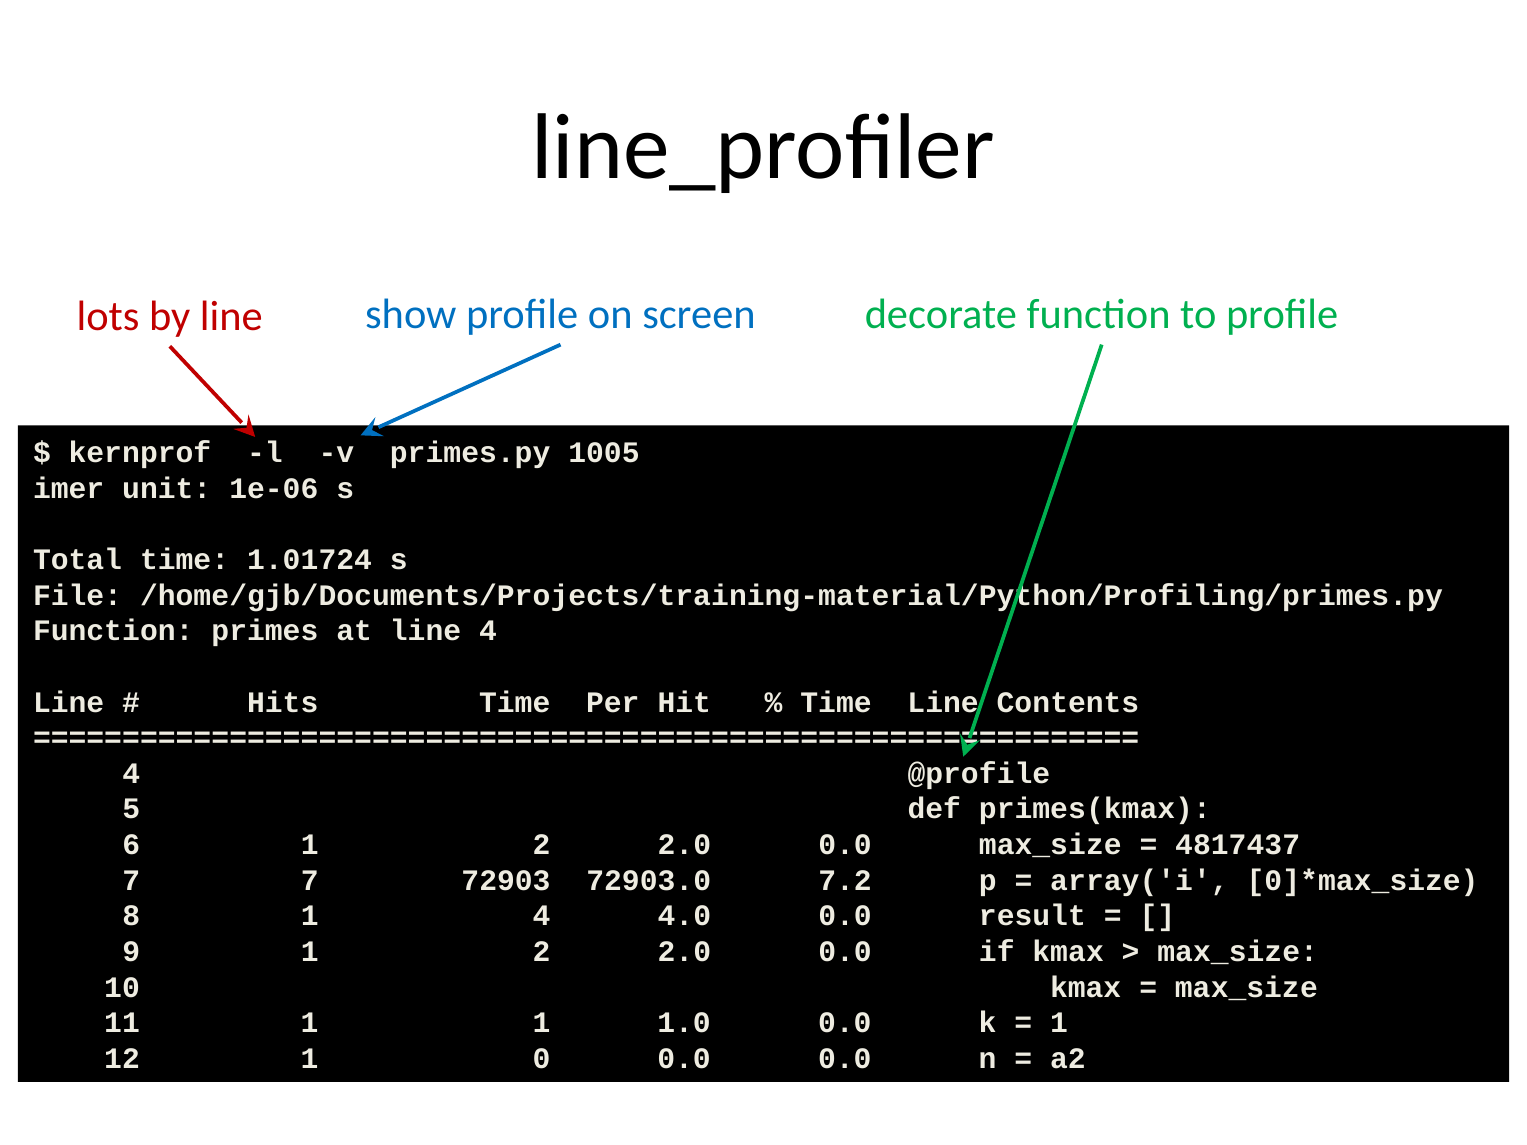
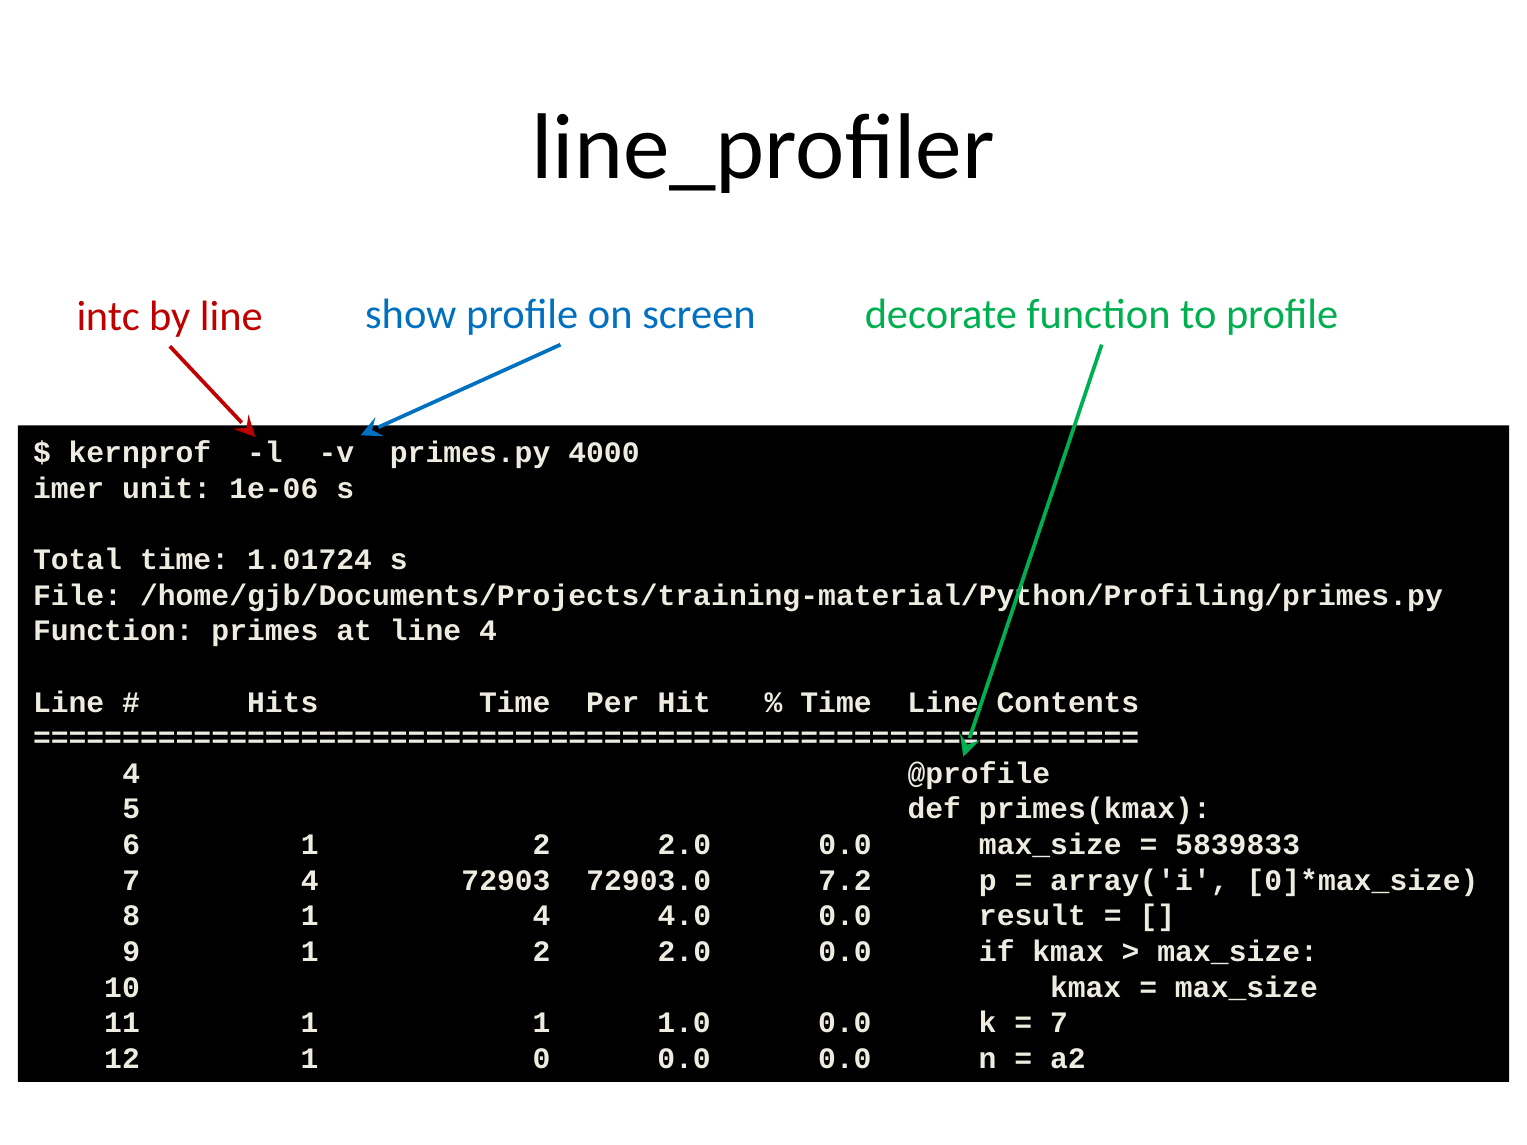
lots: lots -> intc (108, 316)
1005: 1005 -> 4000 (604, 453)
4817437: 4817437 -> 5839833 (1238, 845)
7 7: 7 -> 4 (310, 881)
1: 1 -> 7 (1059, 1023)
